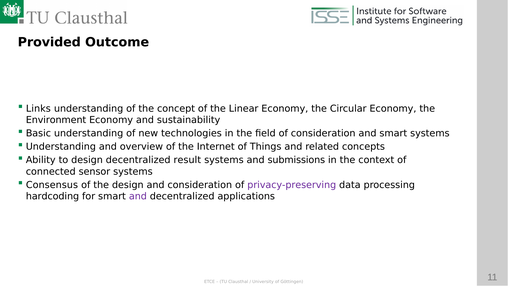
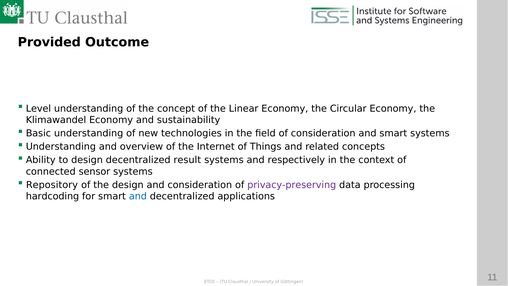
Links: Links -> Level (38, 109)
Environment: Environment -> Klimawandel (56, 120)
submissions: submissions -> respectively (296, 160)
Consensus: Consensus -> Repository (52, 185)
and colour: purple -> blue (138, 196)
